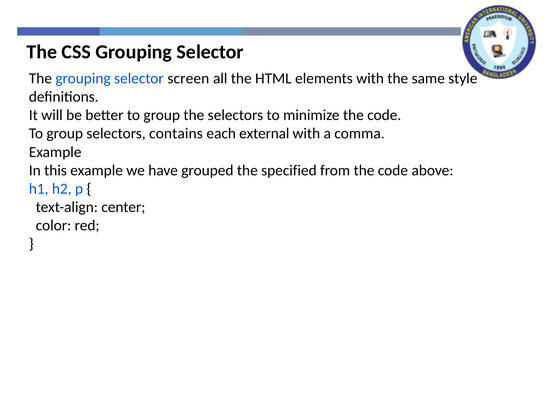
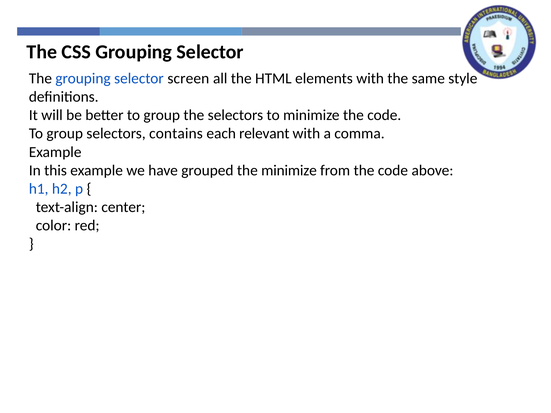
external: external -> relevant (264, 134)
the specified: specified -> minimize (289, 170)
